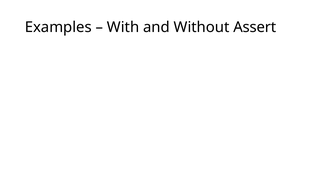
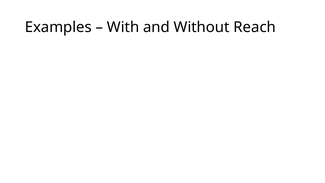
Assert: Assert -> Reach (255, 27)
